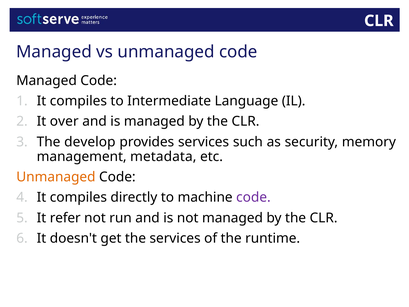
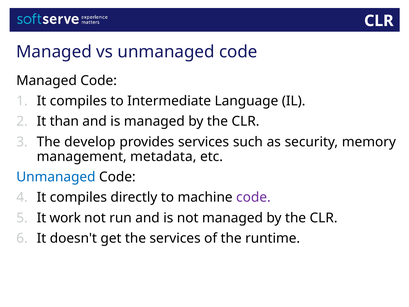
over: over -> than (64, 121)
Unmanaged colour: orange -> blue (56, 177)
refer: refer -> work (65, 218)
